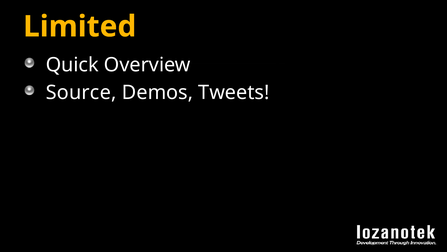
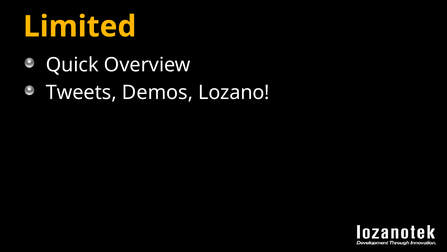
Source: Source -> Tweets (81, 92)
Tweets: Tweets -> Lozano (234, 92)
